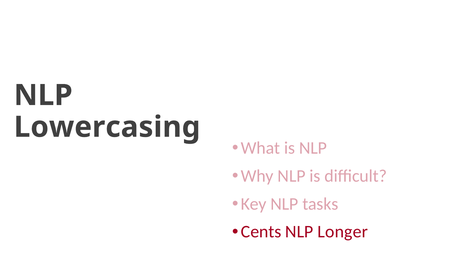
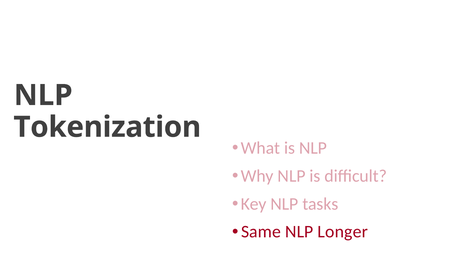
Lowercasing: Lowercasing -> Tokenization (107, 127)
Cents: Cents -> Same (261, 232)
